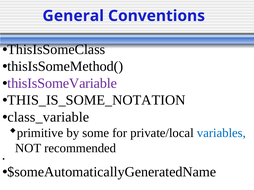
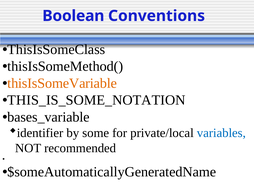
General: General -> Boolean (73, 16)
thisIsSomeVariable colour: purple -> orange (62, 83)
class_variable: class_variable -> bases_variable (48, 117)
primitive: primitive -> identifier (40, 133)
